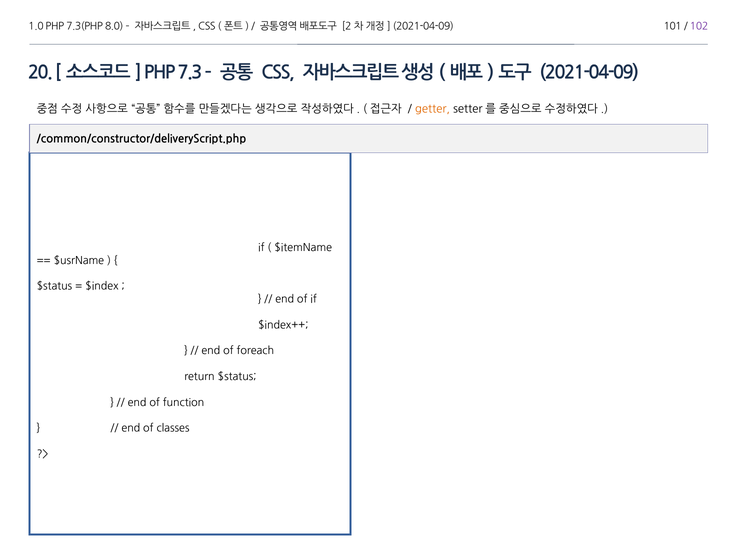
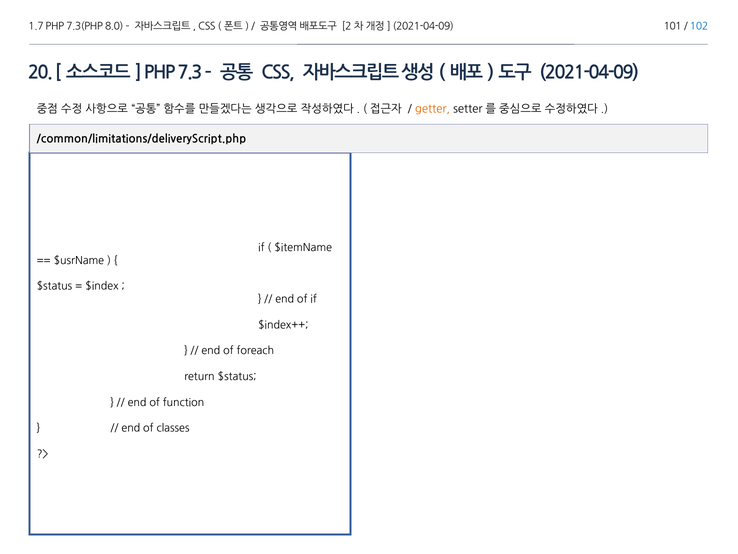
1.0: 1.0 -> 1.7 (36, 26)
102 colour: purple -> blue (699, 26)
/common/constructor/deliveryScript.php: /common/constructor/deliveryScript.php -> /common/limitations/deliveryScript.php (141, 139)
